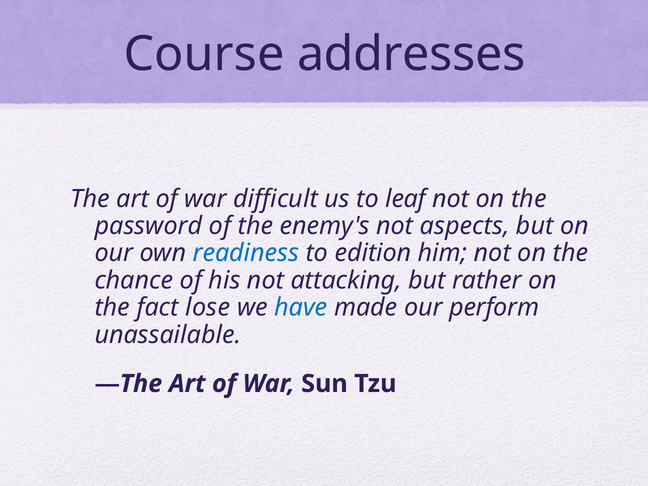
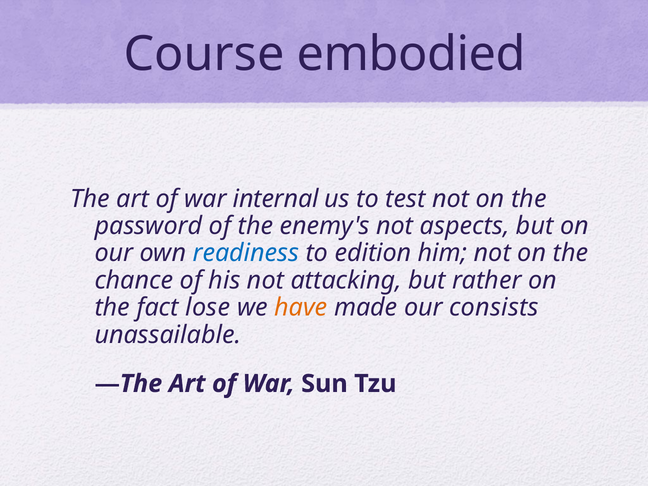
addresses: addresses -> embodied (411, 54)
difficult: difficult -> internal (276, 199)
leaf: leaf -> test (406, 199)
have colour: blue -> orange (301, 308)
perform: perform -> consists (494, 308)
